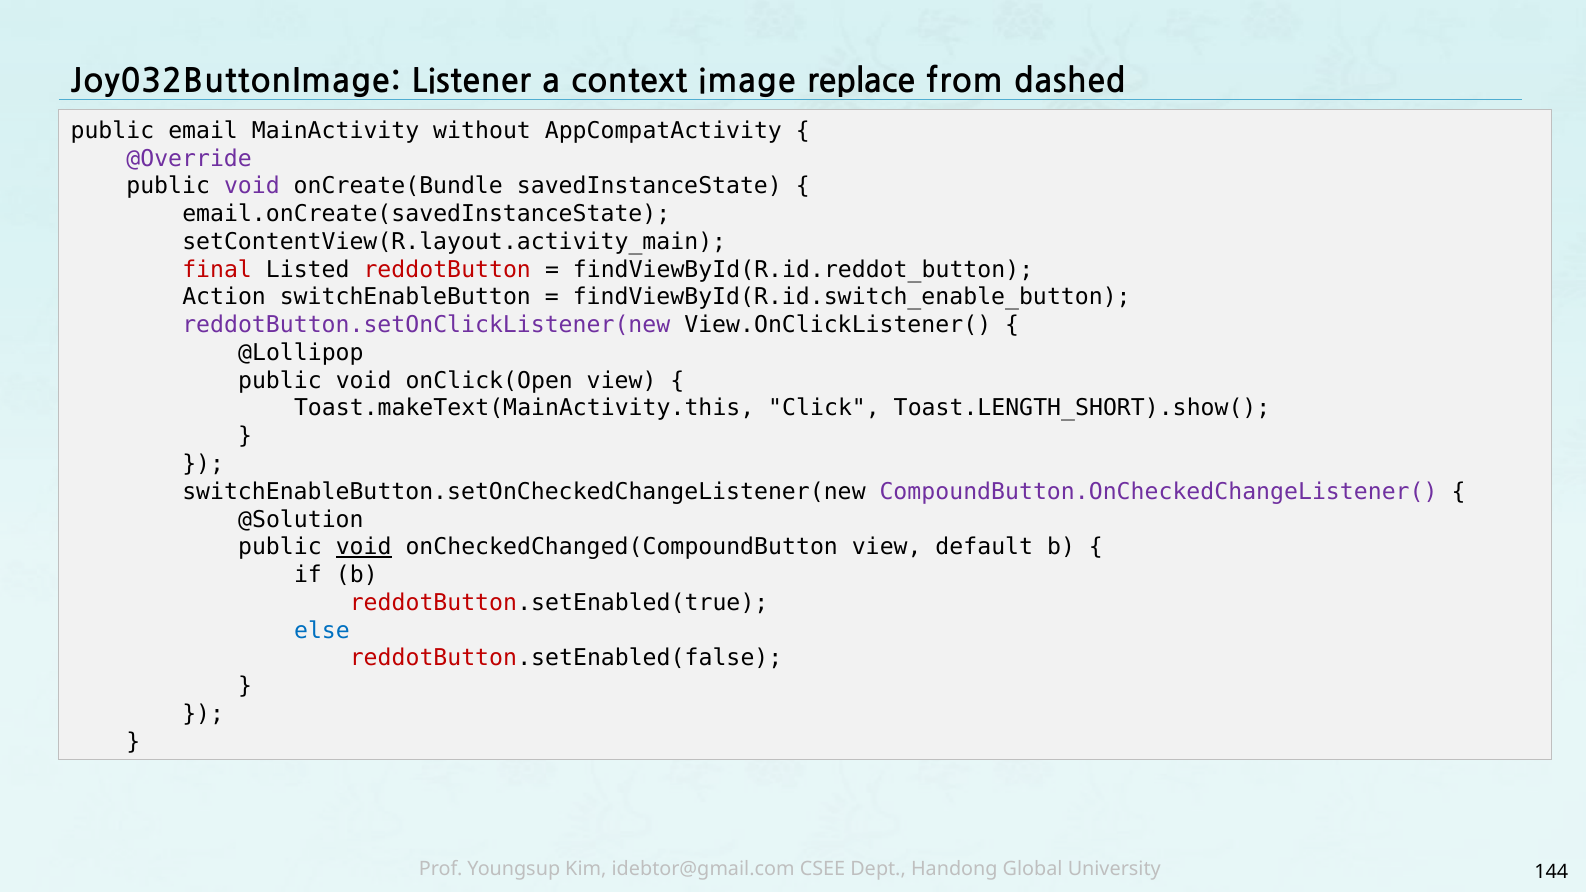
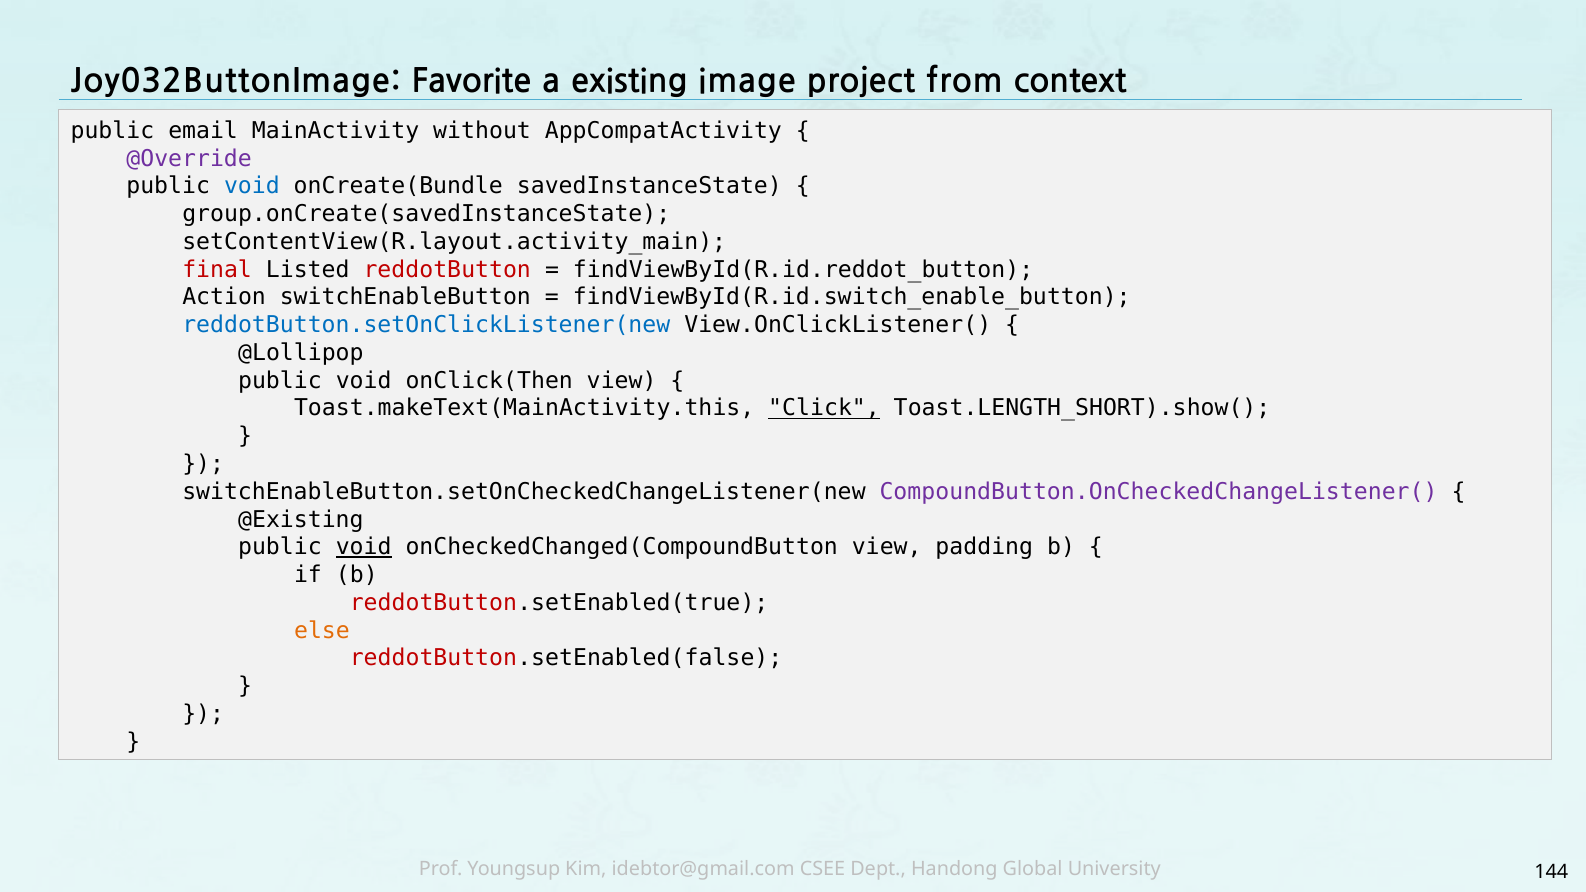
Listener: Listener -> Favorite (471, 81)
context: context -> existing (629, 81)
replace: replace -> project (861, 81)
dashed: dashed -> context (1070, 81)
void colour: purple -> blue (252, 186)
email.onCreate(savedInstanceState: email.onCreate(savedInstanceState -> group.onCreate(savedInstanceState (426, 214)
reddotButton.setOnClickListener(new colour: purple -> blue (426, 325)
onClick(Open: onClick(Open -> onClick(Then (489, 381)
Click underline: none -> present (824, 408)
@Solution: @Solution -> @Existing (301, 519)
default: default -> padding (984, 547)
else colour: blue -> orange (322, 631)
